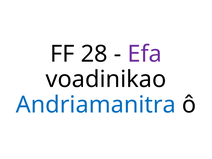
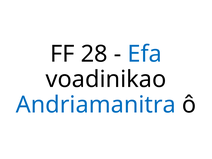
Efa colour: purple -> blue (145, 54)
